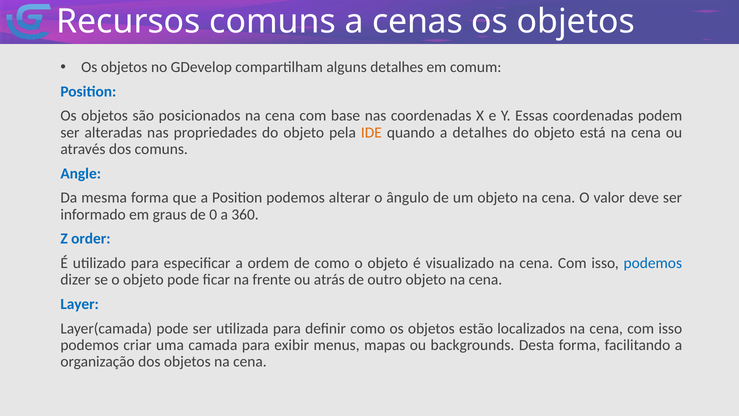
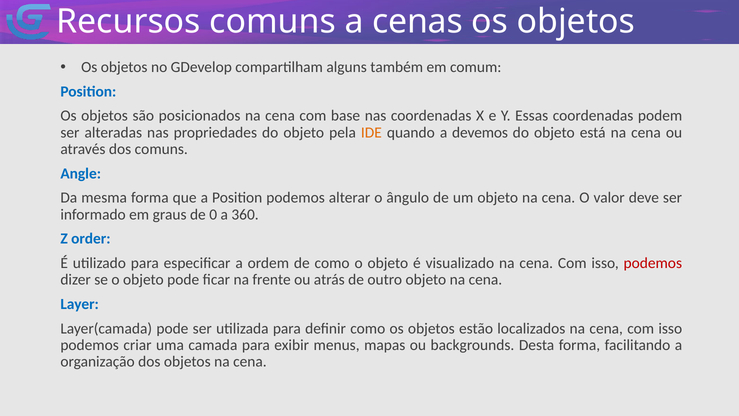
alguns detalhes: detalhes -> também (397, 67)
a detalhes: detalhes -> devemos (480, 132)
podemos colour: blue -> red (653, 263)
